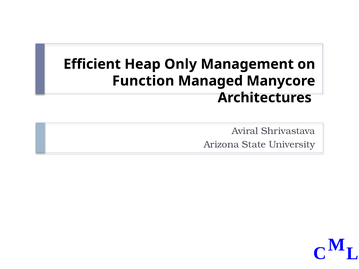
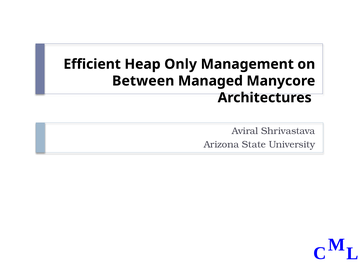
Function: Function -> Between (143, 81)
